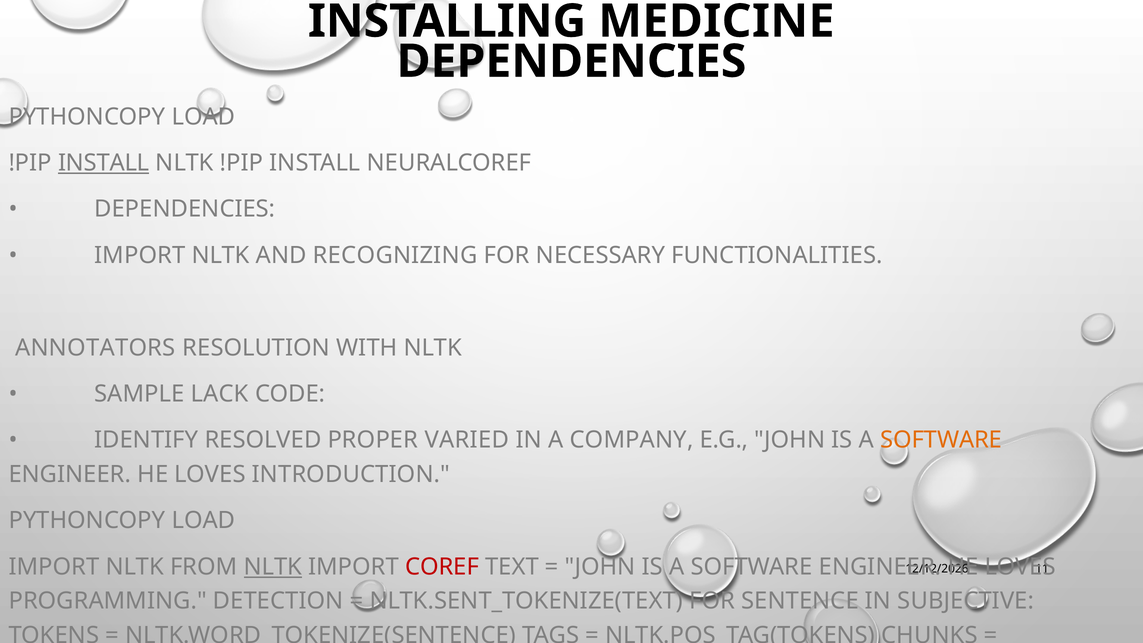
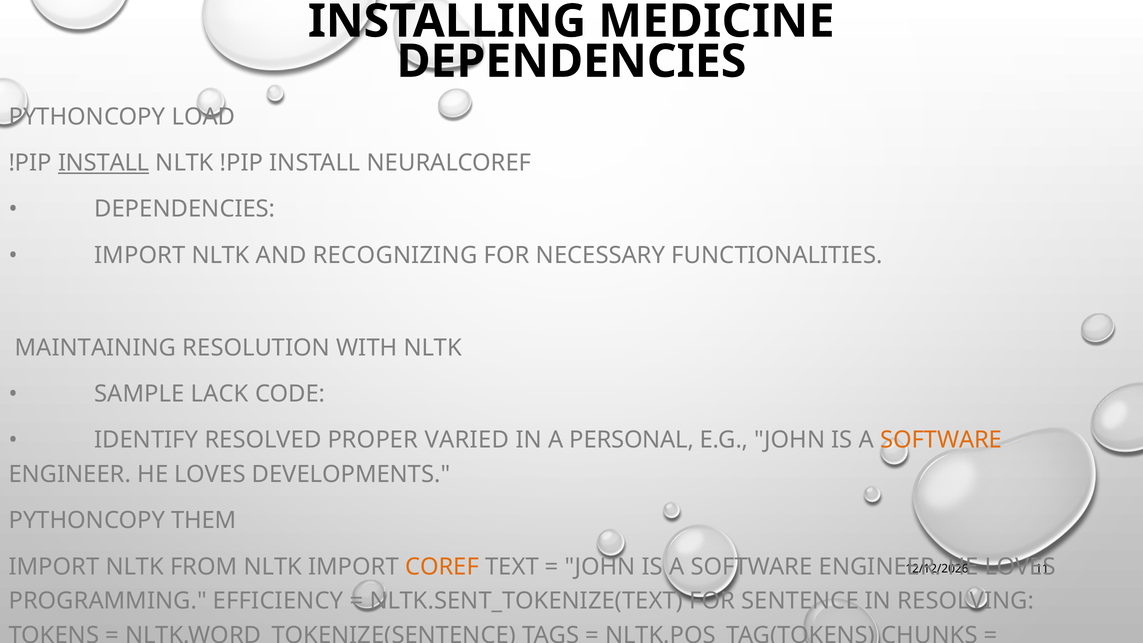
ANNOTATORS: ANNOTATORS -> MAINTAINING (95, 348)
COMPANY: COMPANY -> PERSONAL (632, 440)
INTRODUCTION: INTRODUCTION -> DEVELOPMENTS (351, 474)
LOAD: LOAD -> THEM (204, 521)
NLTK underline: present -> none (273, 567)
COREF colour: red -> orange (442, 567)
DETECTION: DETECTION -> EFFICIENCY (278, 601)
SUBJECTIVE: SUBJECTIVE -> RESOLVING (966, 601)
